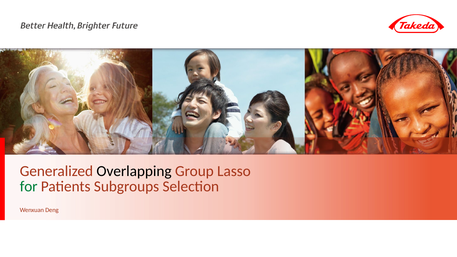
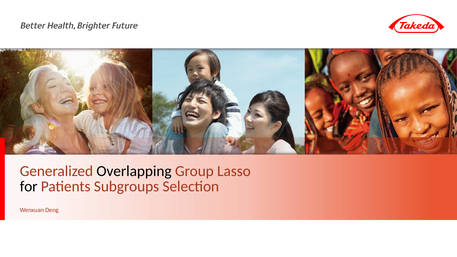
for colour: green -> black (29, 186)
